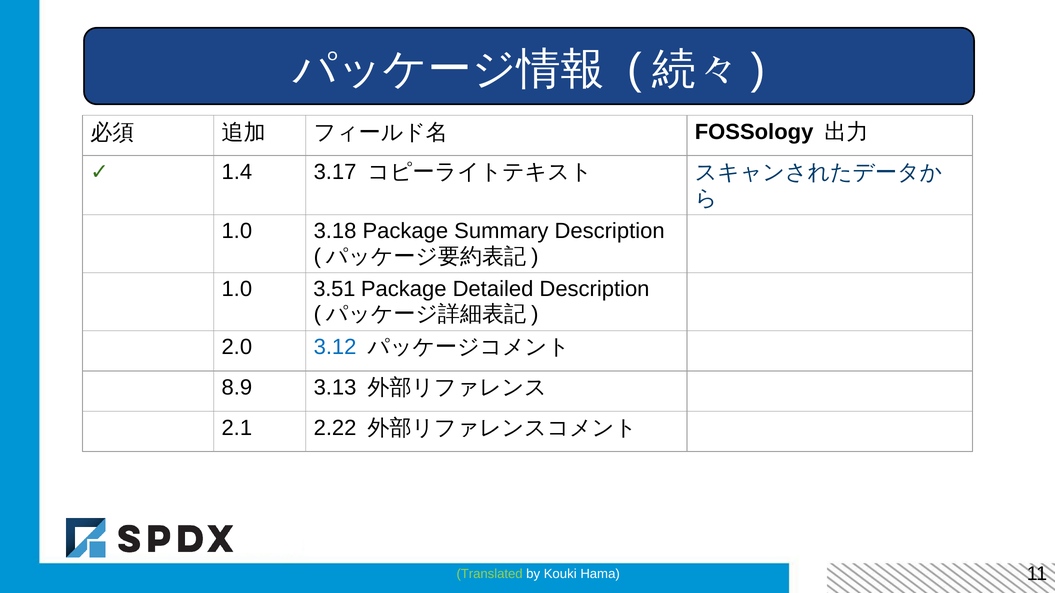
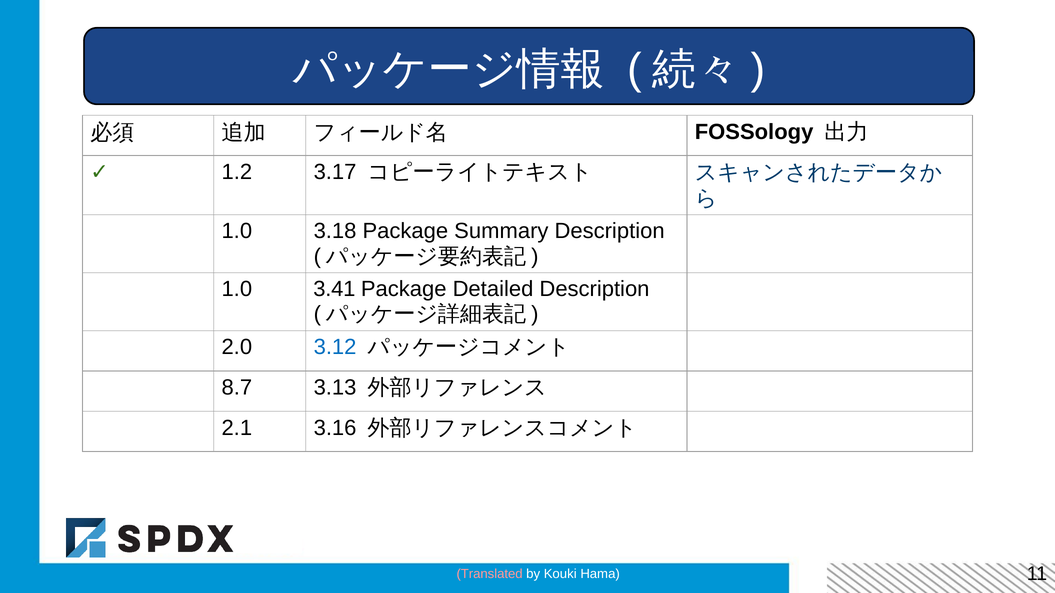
1.4: 1.4 -> 1.2 (237, 172)
3.51: 3.51 -> 3.41 (334, 289)
8.9: 8.9 -> 8.7 (237, 388)
2.22: 2.22 -> 3.16 (335, 428)
Translated colour: light green -> pink (490, 574)
